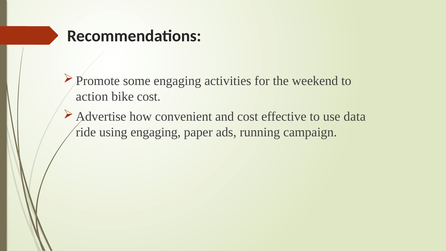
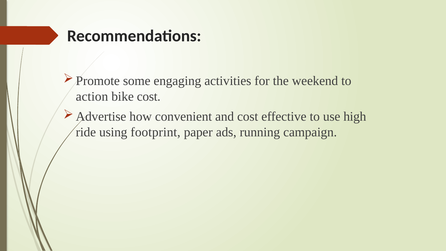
data: data -> high (355, 117)
using engaging: engaging -> footprint (156, 132)
